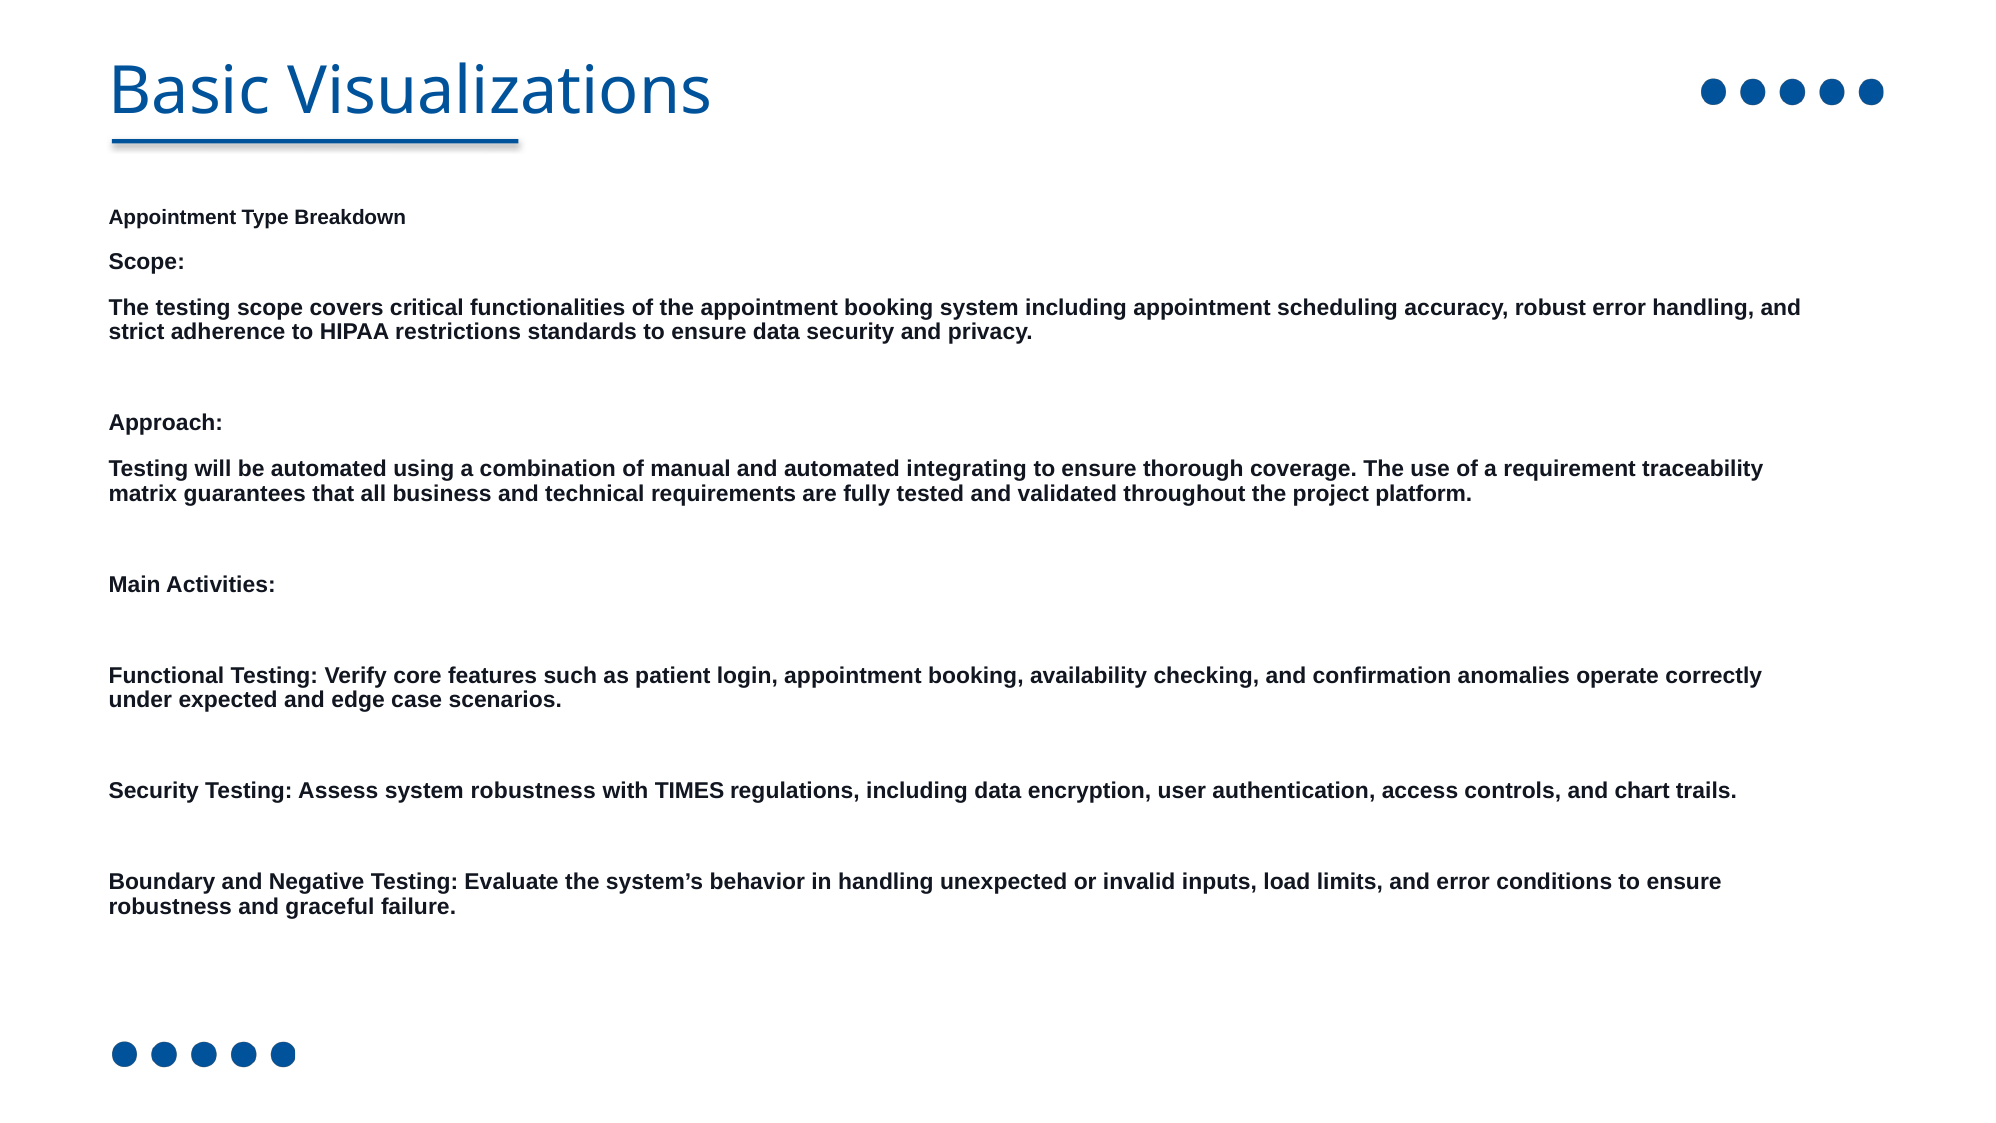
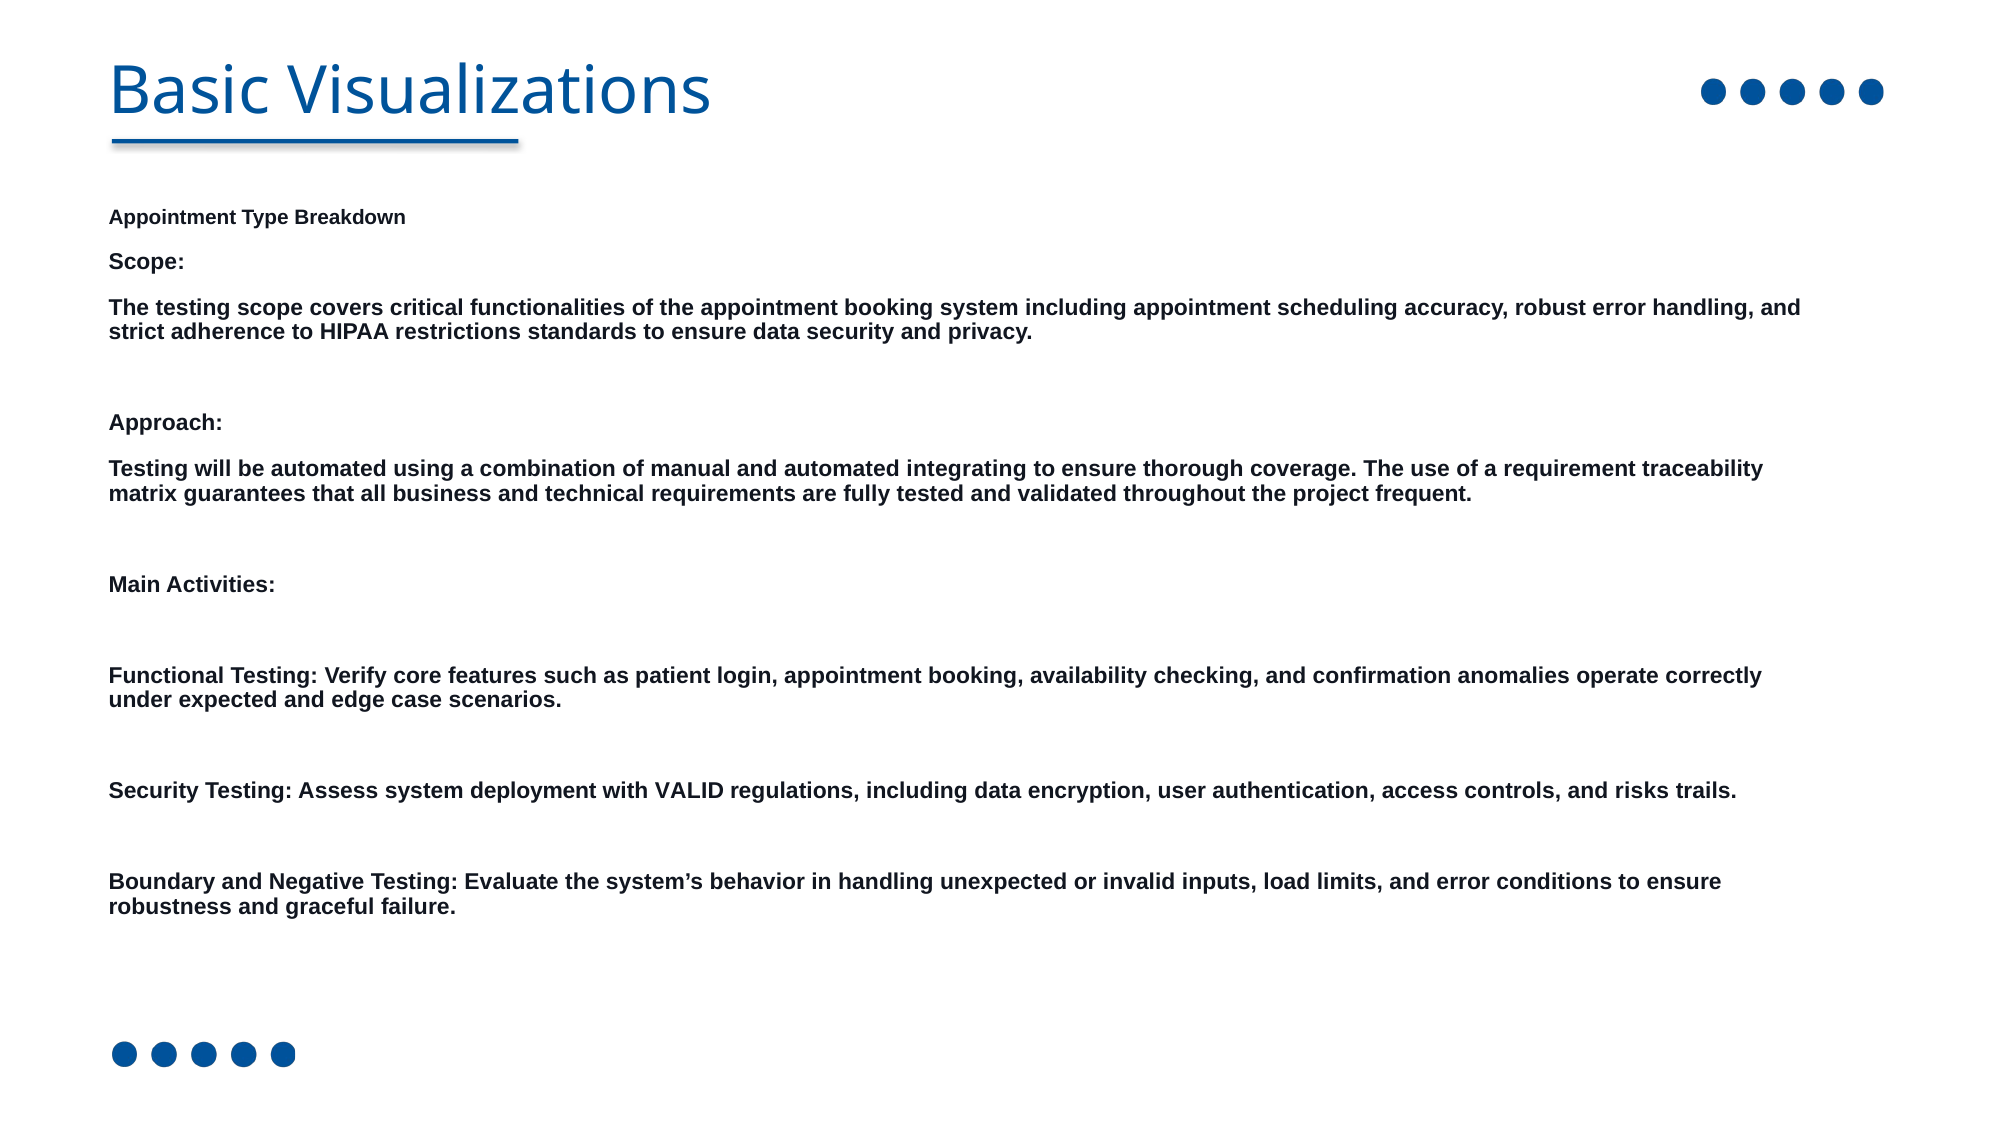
platform: platform -> frequent (1424, 493)
system robustness: robustness -> deployment (533, 791)
TIMES: TIMES -> VALID (689, 791)
chart: chart -> risks (1642, 791)
